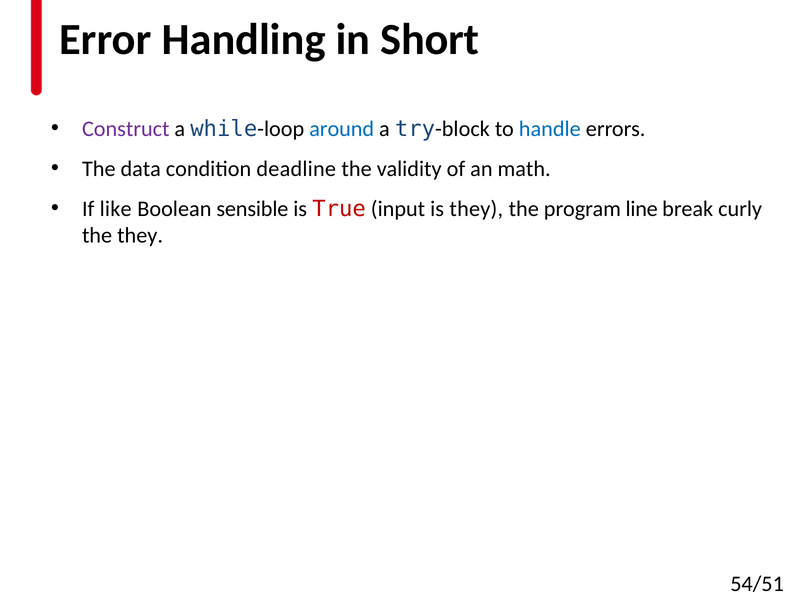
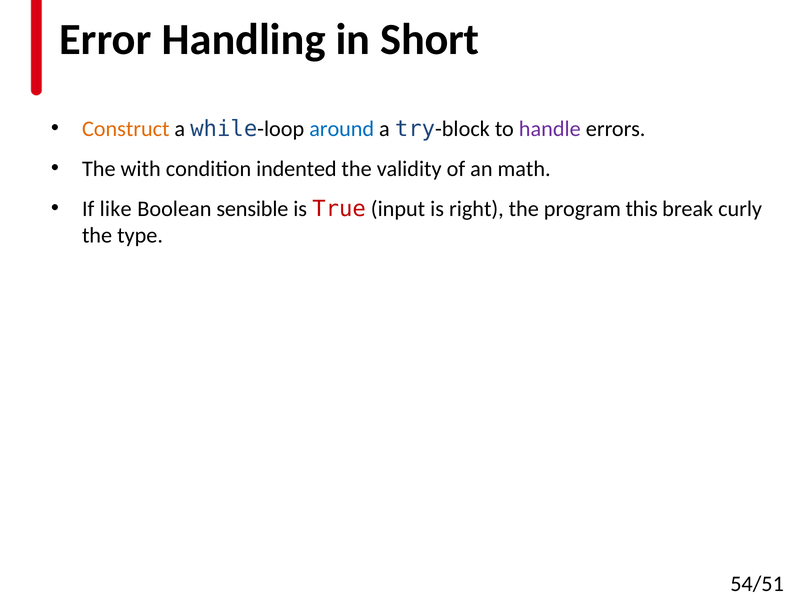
Construct colour: purple -> orange (126, 129)
handle colour: blue -> purple (550, 129)
data: data -> with (141, 169)
deadline: deadline -> indented (296, 169)
is they: they -> right (476, 209)
line: line -> this (642, 209)
the they: they -> type (140, 235)
